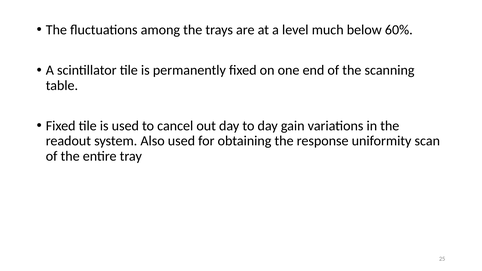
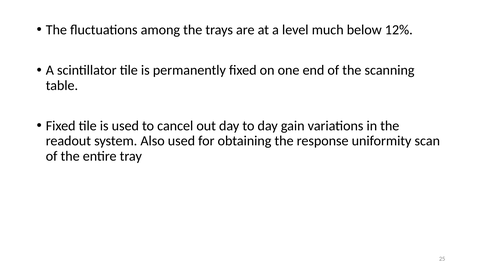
60%: 60% -> 12% (399, 30)
